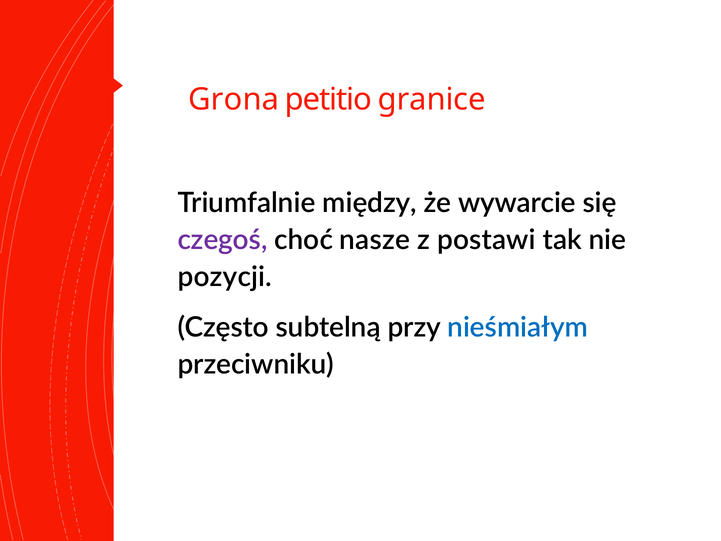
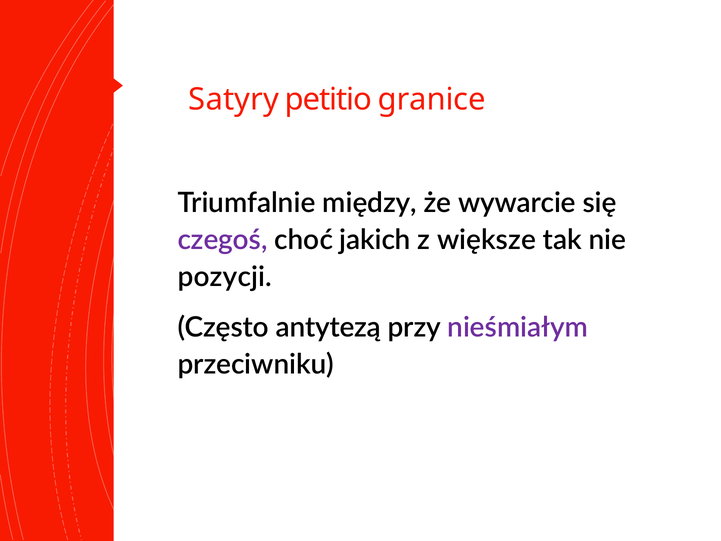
Grona: Grona -> Satyry (234, 99)
nasze: nasze -> jakich (375, 240)
postawi: postawi -> większe (487, 240)
subtelną: subtelną -> antytezą (328, 327)
nieśmiałym colour: blue -> purple (518, 327)
